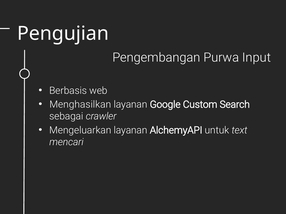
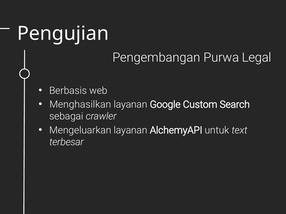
Input: Input -> Legal (257, 58)
mencari: mencari -> terbesar (66, 142)
